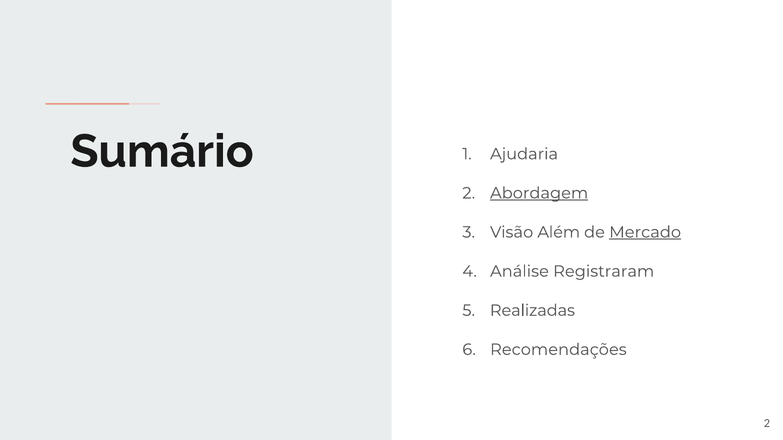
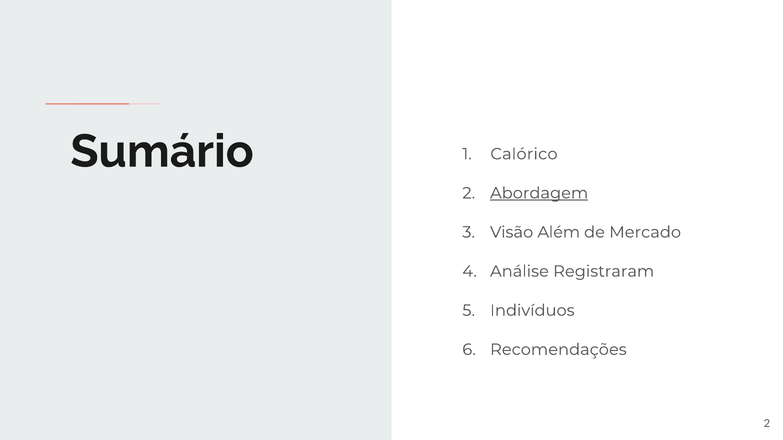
Ajudaria: Ajudaria -> Calórico (524, 154)
Mercado underline: present -> none (645, 232)
Realizadas: Realizadas -> Indivíduos (532, 311)
